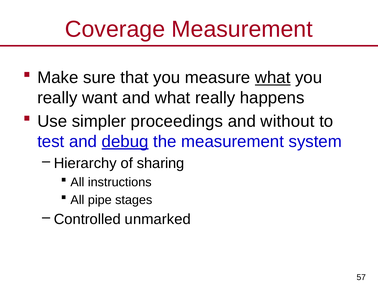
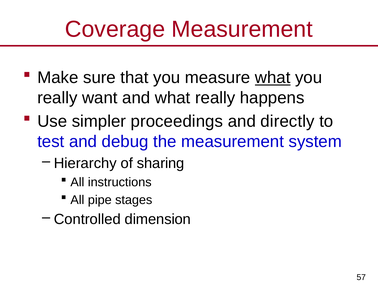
without: without -> directly (288, 121)
debug underline: present -> none (125, 141)
unmarked: unmarked -> dimension (158, 219)
